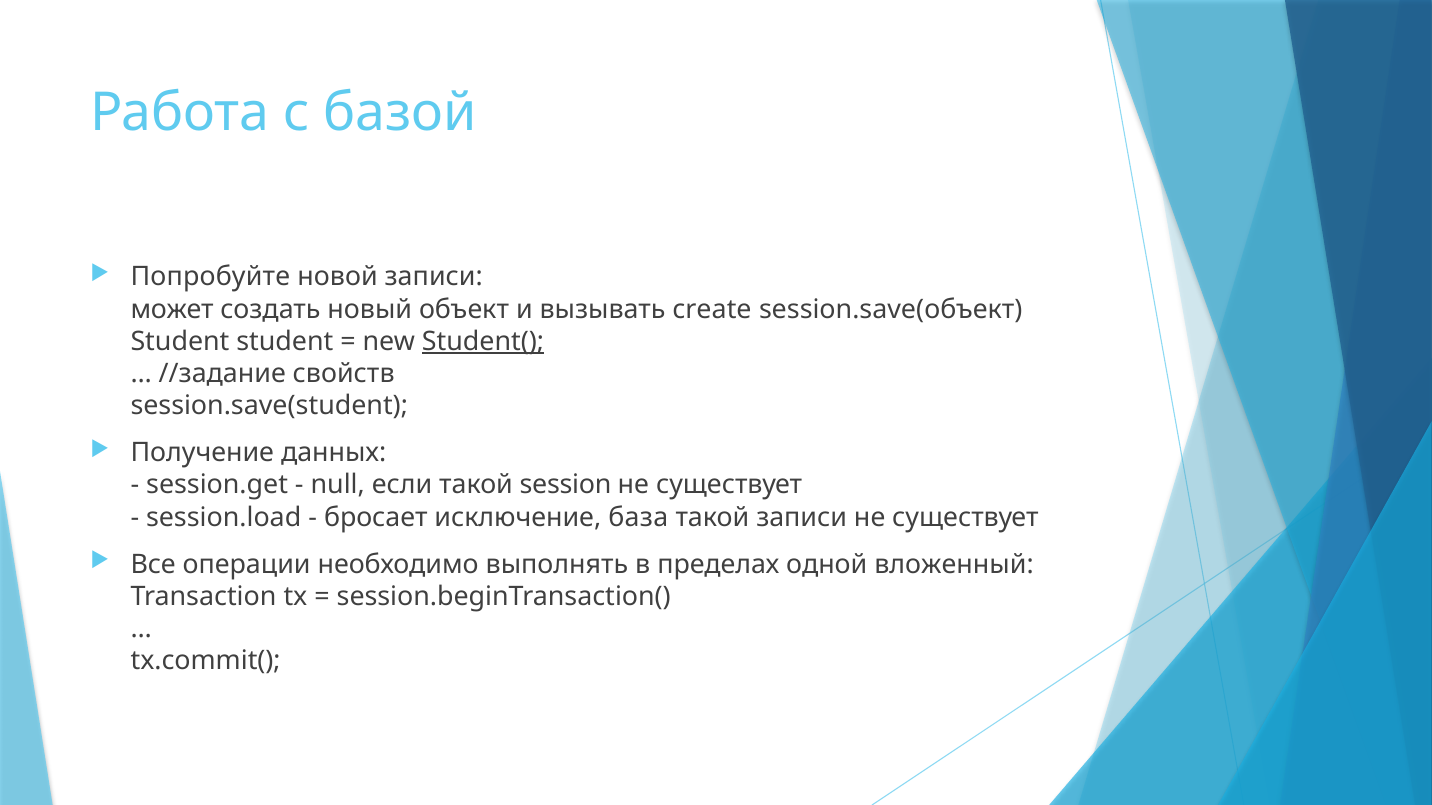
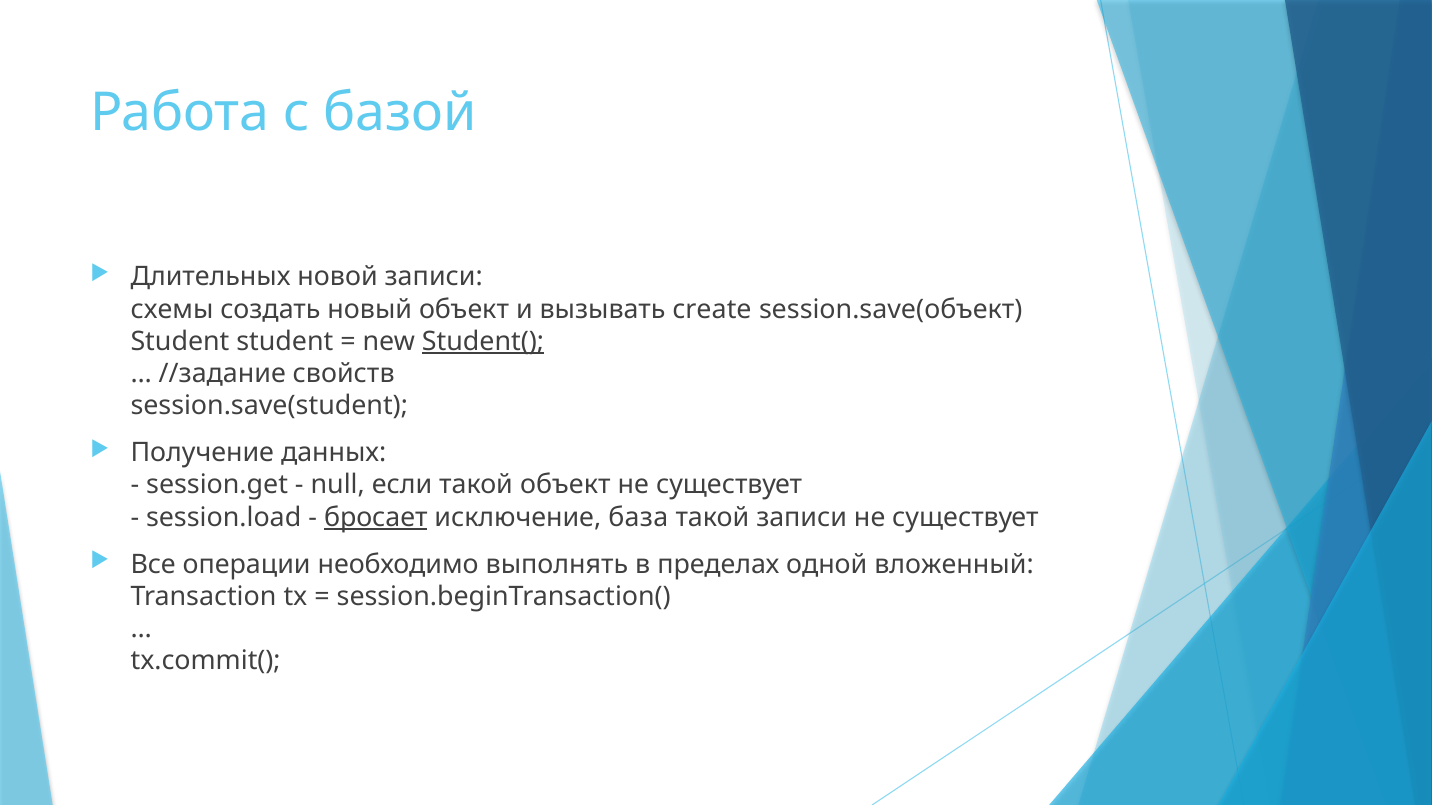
Попробуйте: Попробуйте -> Длительных (211, 277)
может: может -> схемы (172, 309)
такой session: session -> объект (565, 485)
бросает underline: none -> present (376, 518)
